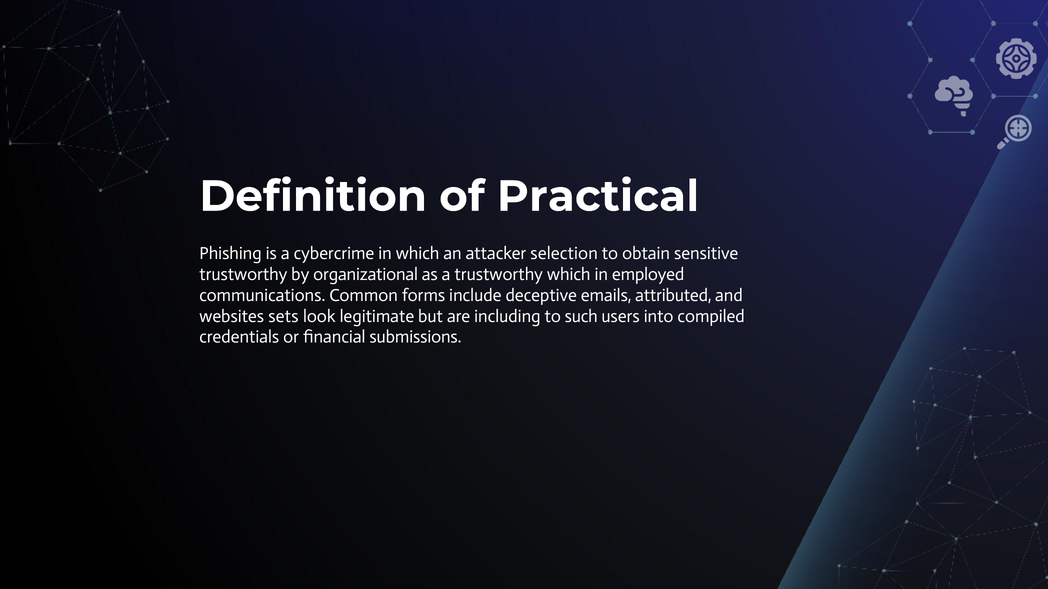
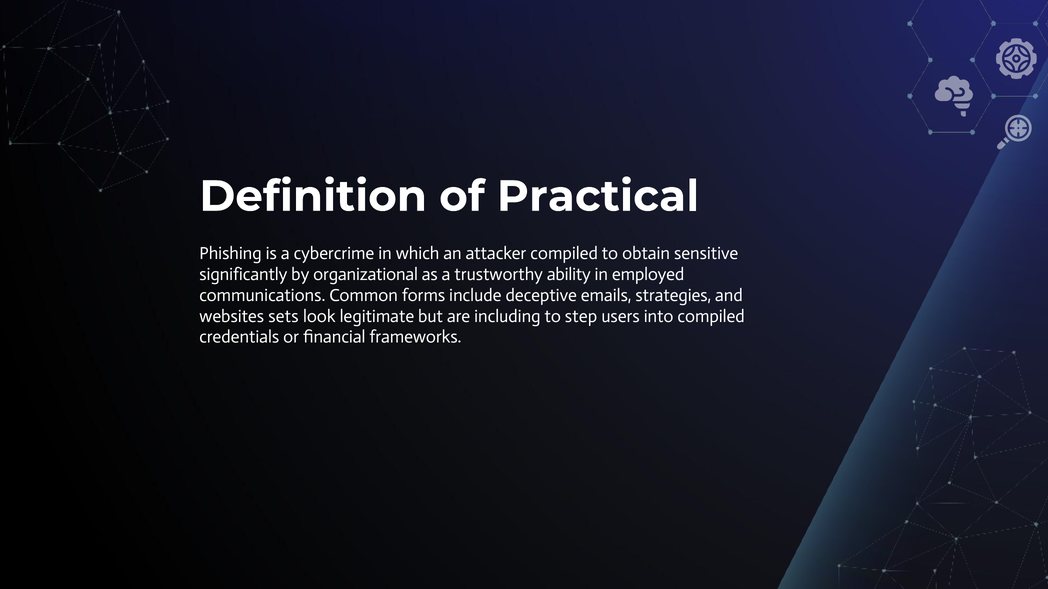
attacker selection: selection -> compiled (564, 254)
trustworthy: trustworthy -> significantly (243, 275)
trustworthy which: which -> ability (569, 275)
attributed: attributed -> strategies (673, 296)
such: such -> step (581, 317)
submissions: submissions -> frameworks (415, 338)
